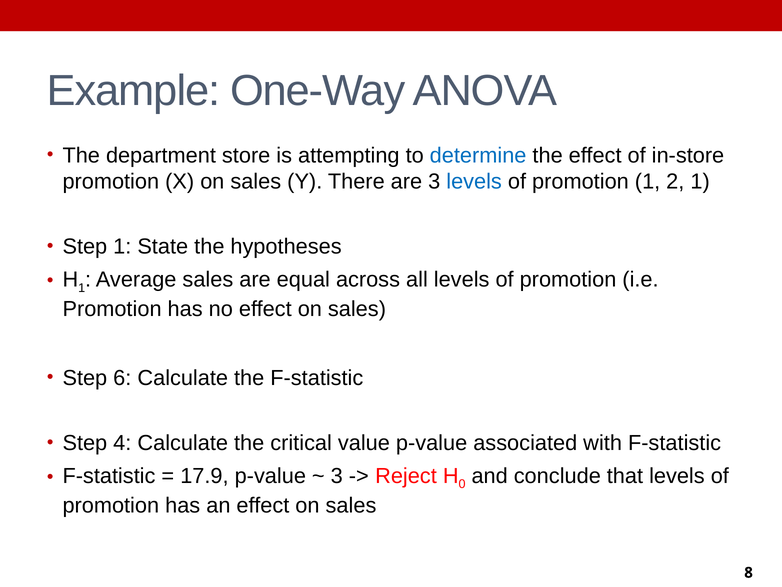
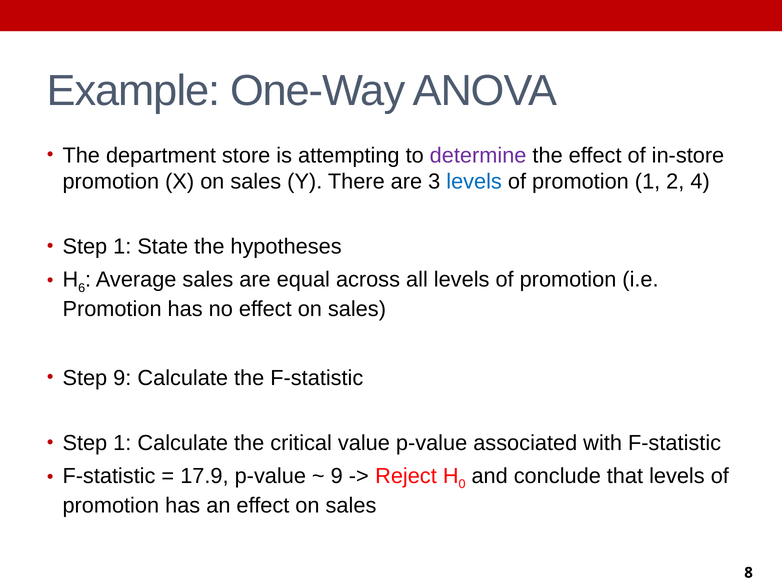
determine colour: blue -> purple (478, 155)
2 1: 1 -> 4 (700, 181)
1: 1 -> 6 (82, 288)
Step 6: 6 -> 9 (122, 378)
4: 4 -> 1 (122, 443)
3: 3 -> 9 (337, 475)
